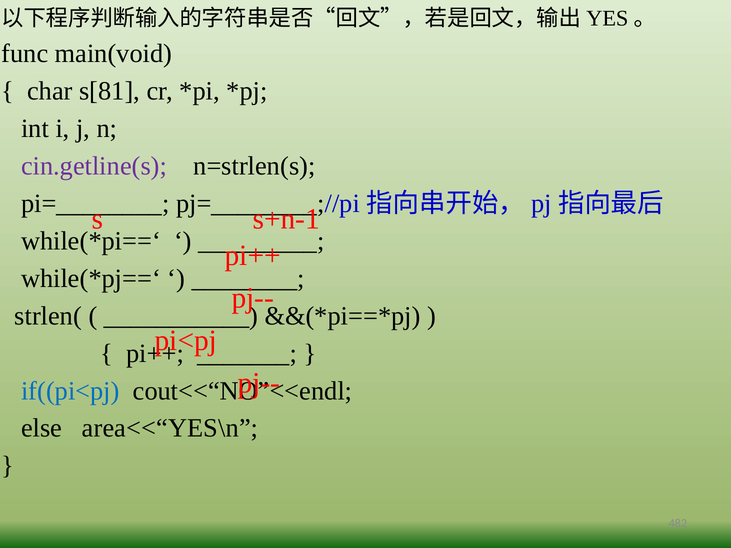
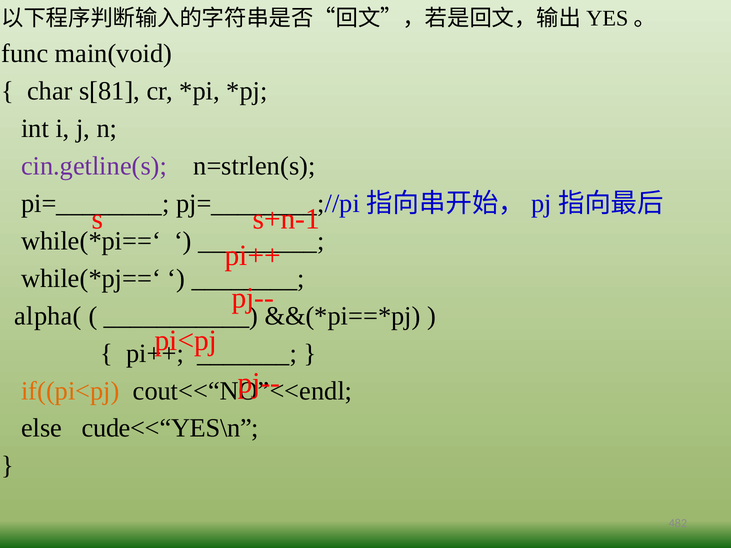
strlen(: strlen( -> alpha( (48, 316)
if((pi<pj colour: blue -> orange (70, 391)
area<<“YES\n: area<<“YES\n -> cude<<“YES\n (170, 428)
